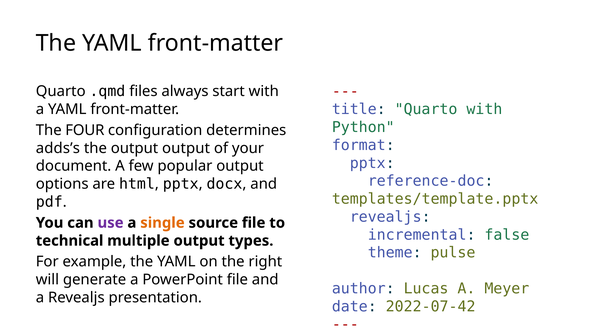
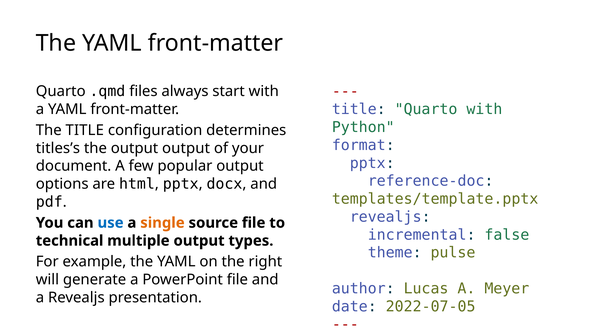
The FOUR: FOUR -> TITLE (85, 130)
adds’s: adds’s -> titles’s (58, 148)
use colour: purple -> blue (111, 223)
2022-07-42: 2022-07-42 -> 2022-07-05 (431, 306)
